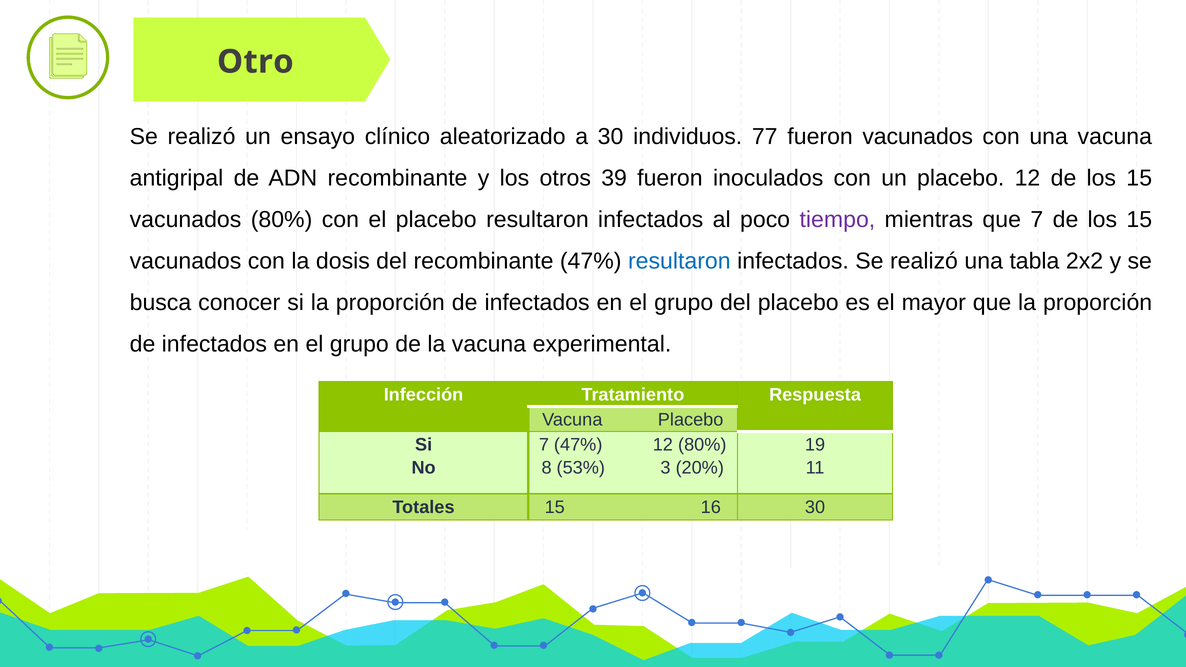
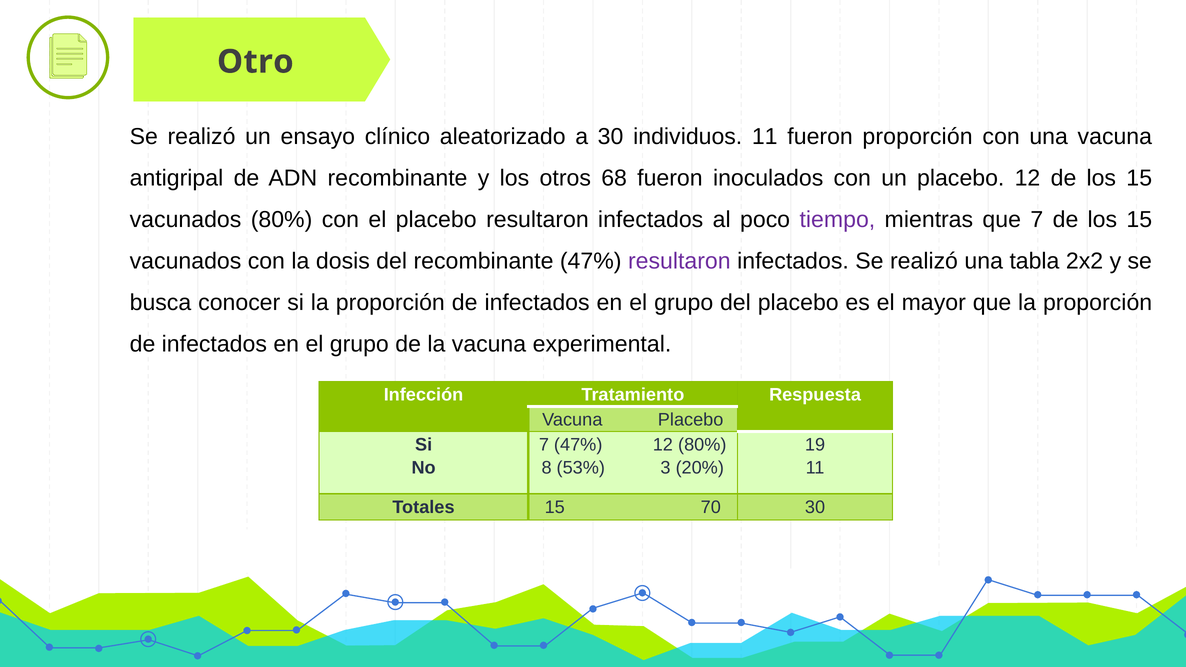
individuos 77: 77 -> 11 (765, 137)
fueron vacunados: vacunados -> proporción (918, 137)
39: 39 -> 68 (614, 178)
resultaron colour: blue -> purple (679, 261)
16: 16 -> 70 (711, 507)
